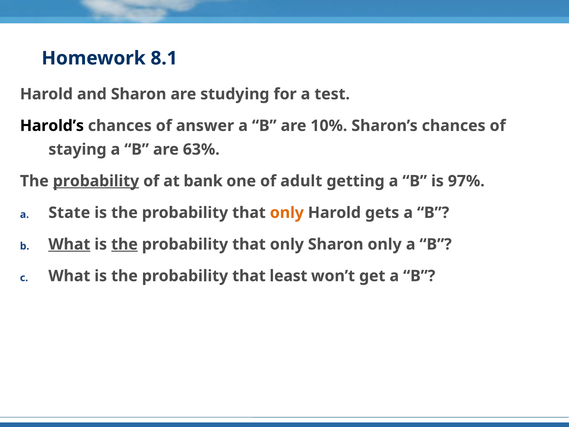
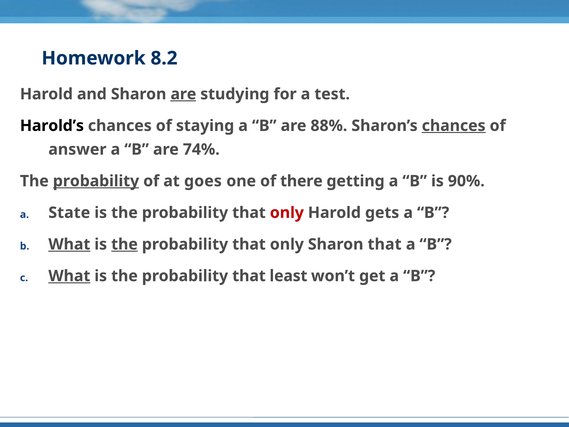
8.1: 8.1 -> 8.2 (164, 58)
are underline: none -> present (183, 94)
answer: answer -> staying (205, 126)
10%: 10% -> 88% (329, 126)
chances underline: none -> present (454, 126)
staying: staying -> answer (77, 149)
63%: 63% -> 74% (201, 149)
bank: bank -> goes (203, 181)
adult: adult -> there (301, 181)
97%: 97% -> 90% (466, 181)
only colour: orange -> red (287, 213)
Sharon only: only -> that (385, 244)
What underline: none -> present (69, 276)
